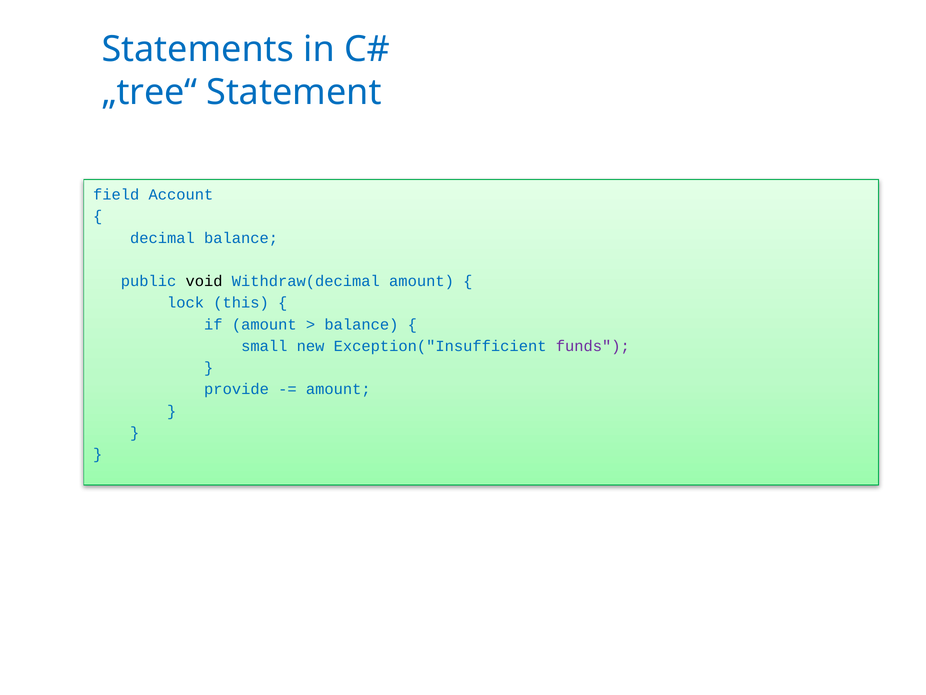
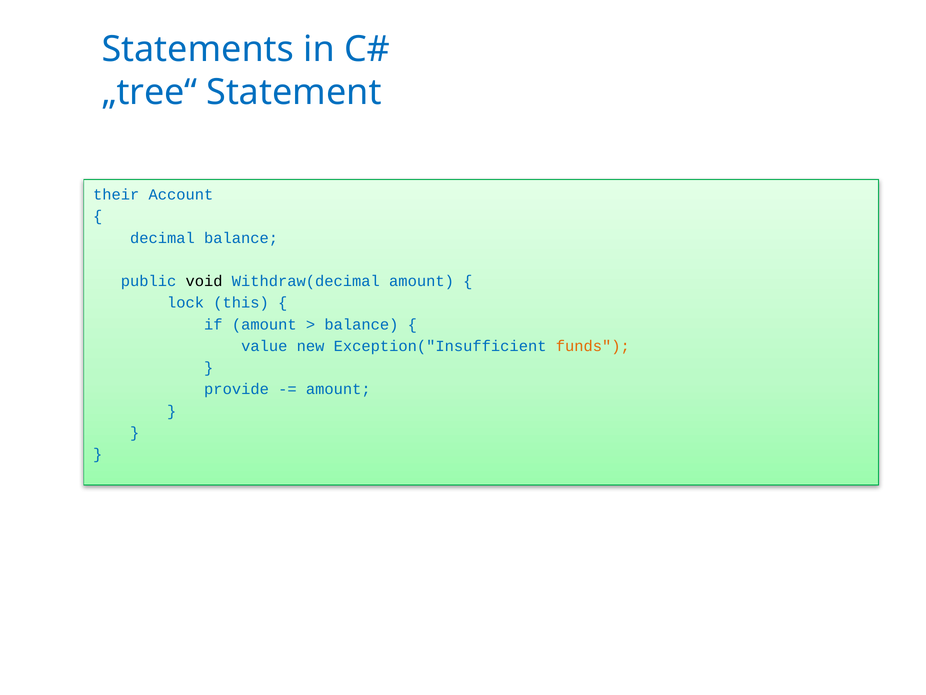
field: field -> their (116, 195)
small: small -> value (264, 346)
funds colour: purple -> orange (593, 346)
